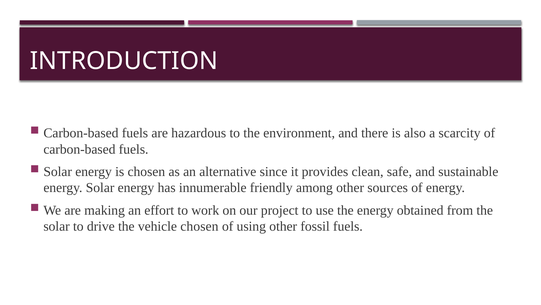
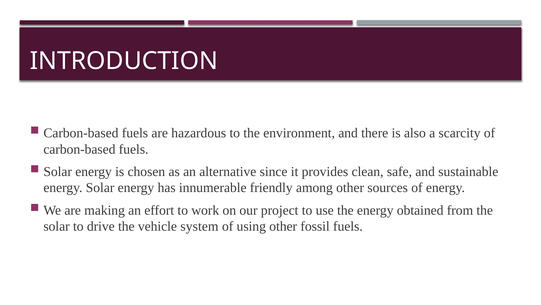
vehicle chosen: chosen -> system (199, 226)
